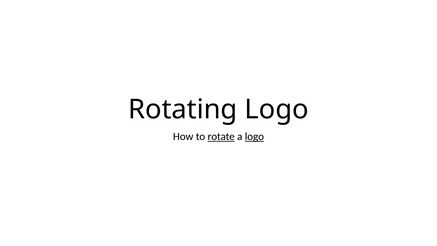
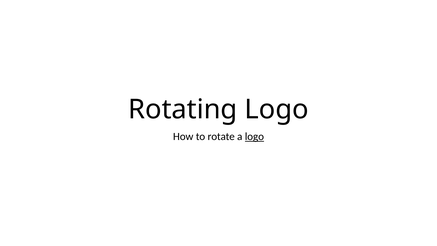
rotate underline: present -> none (221, 137)
